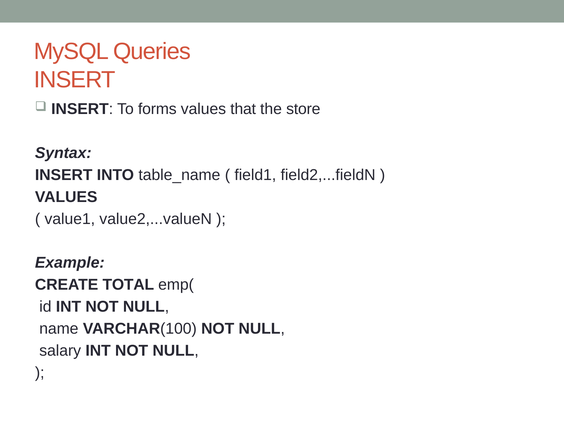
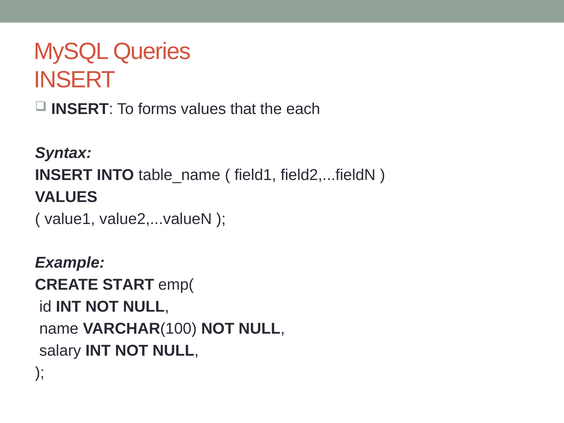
store: store -> each (303, 109)
TOTAL: TOTAL -> START (128, 285)
